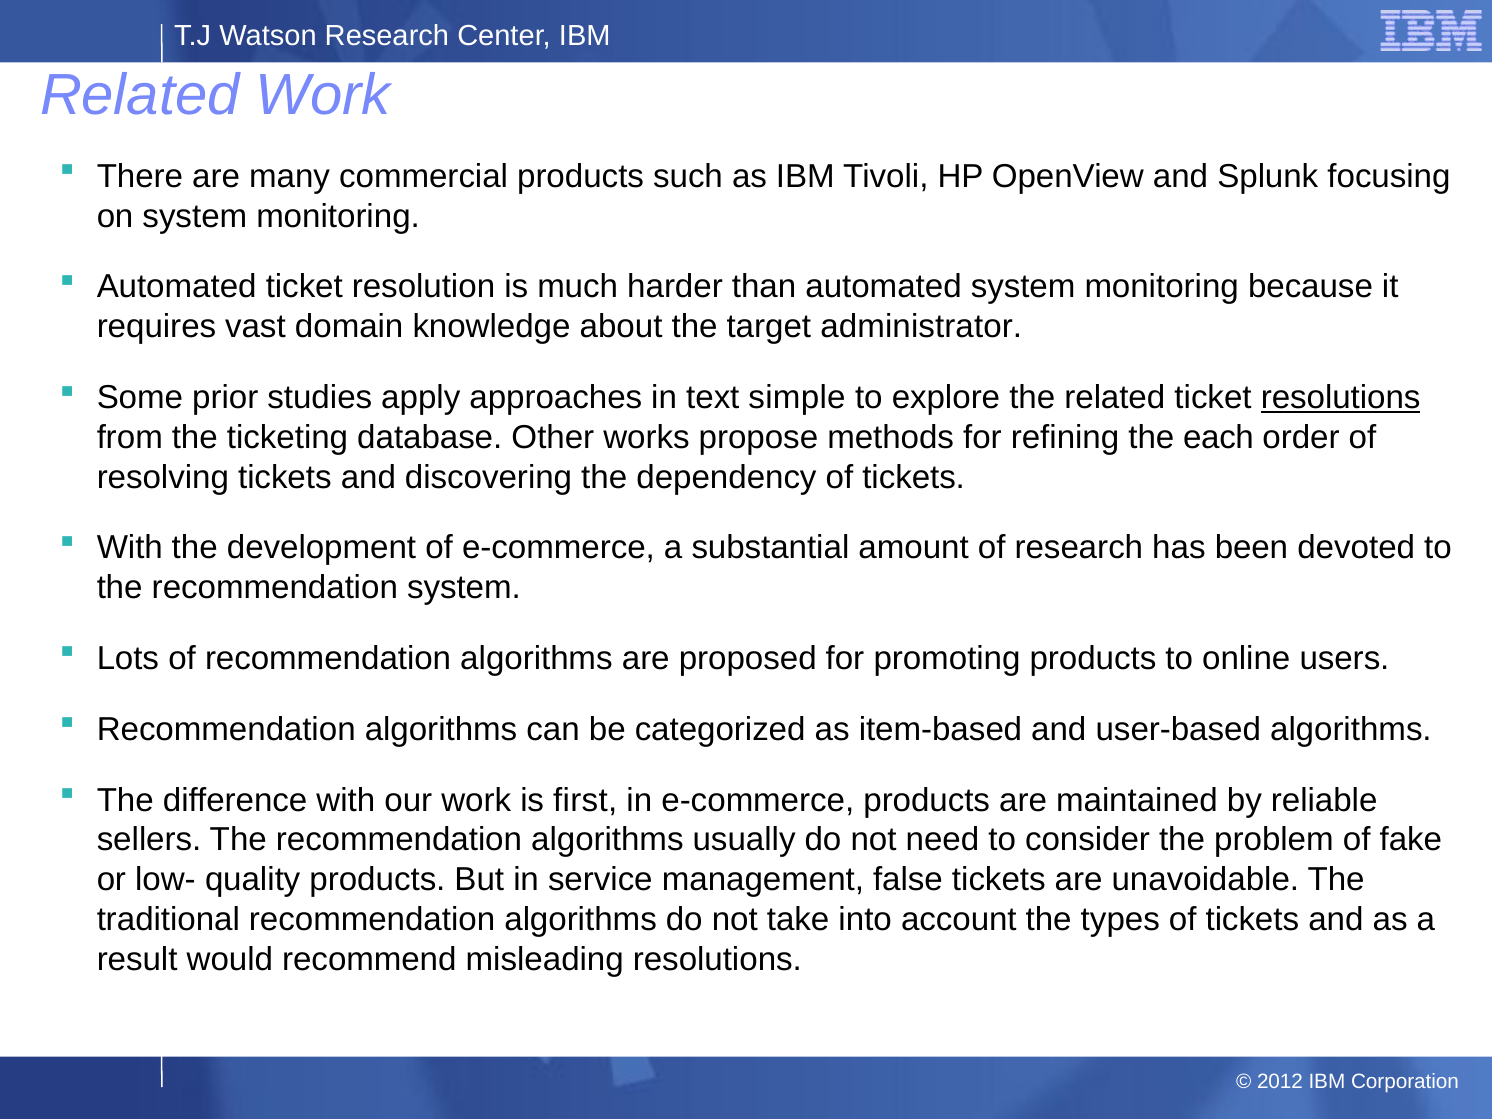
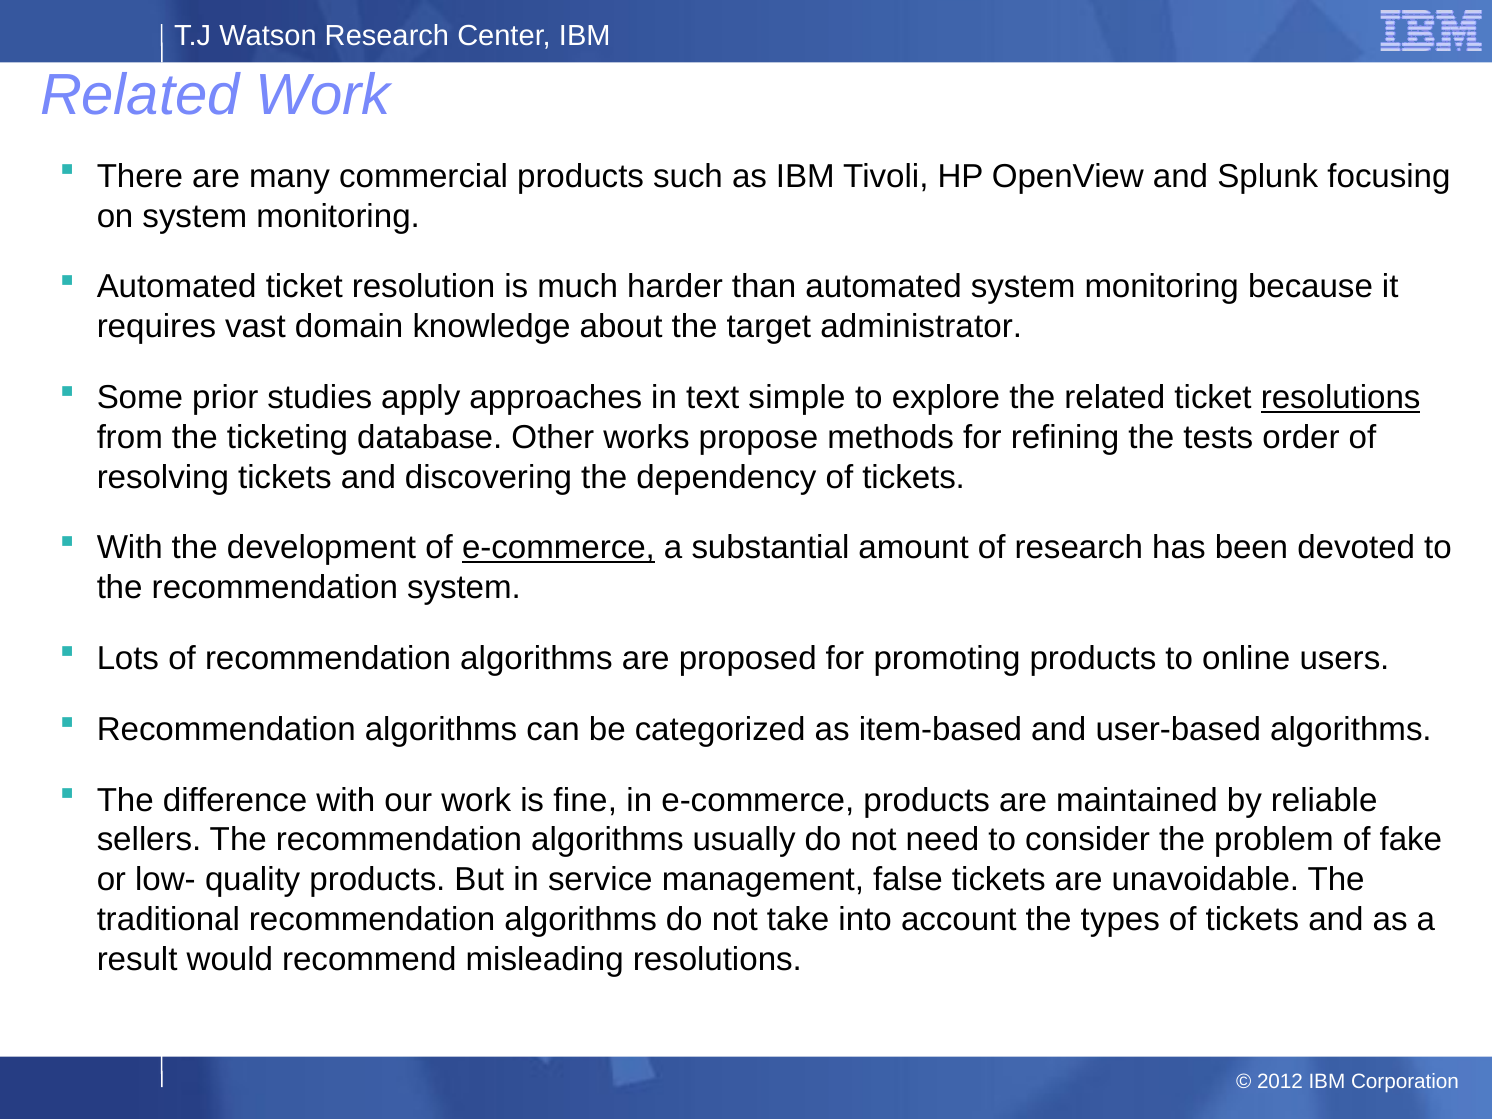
each: each -> tests (1218, 437)
e-commerce underline: none -> present (558, 548)
first: first -> fine (585, 800)
